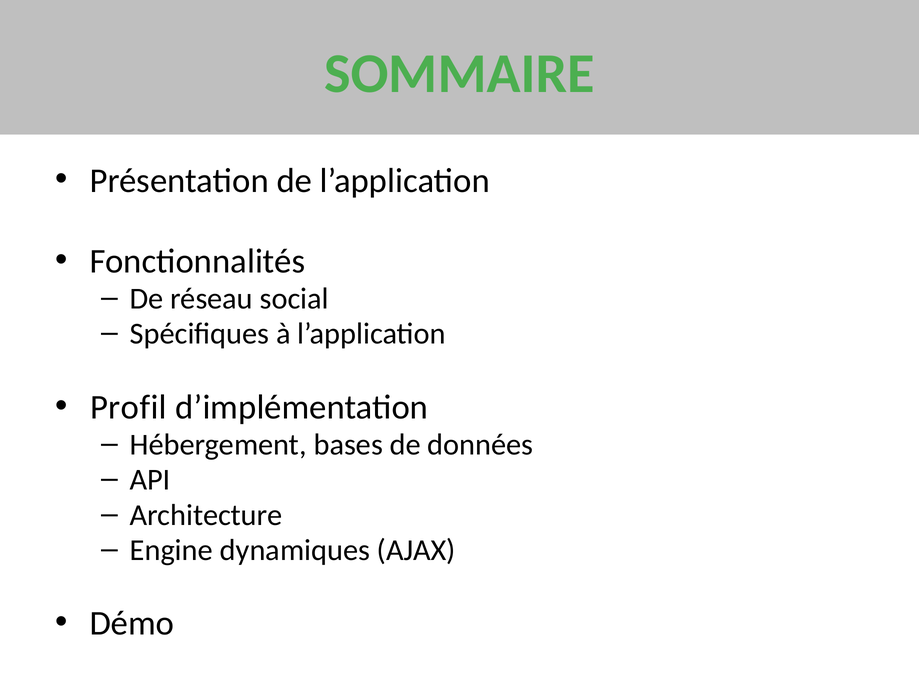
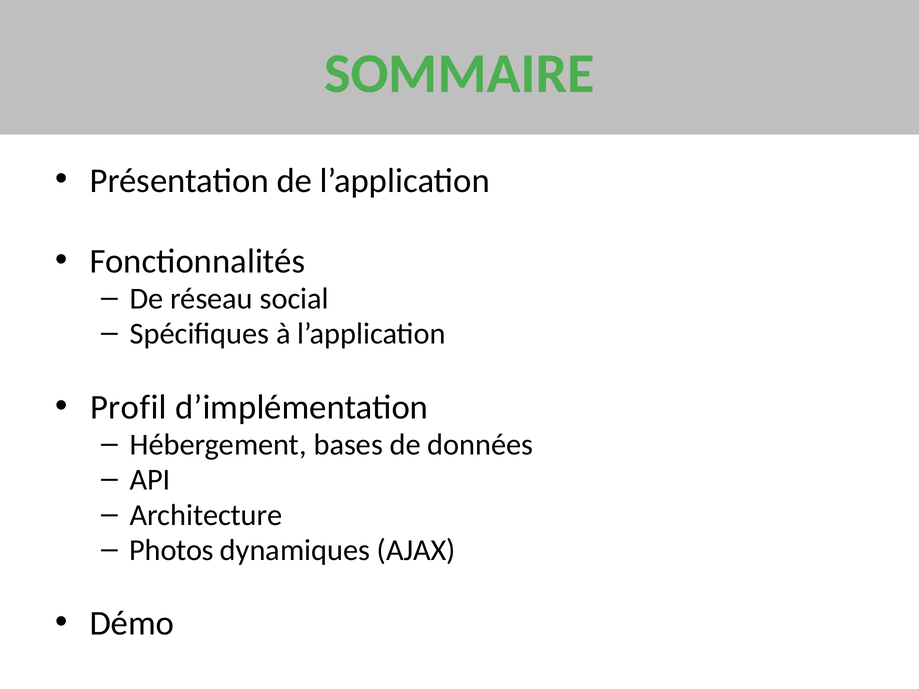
Engine: Engine -> Photos (172, 550)
